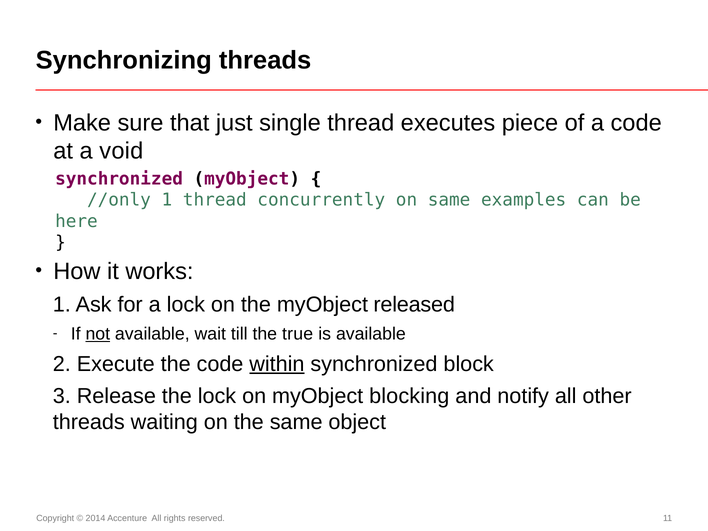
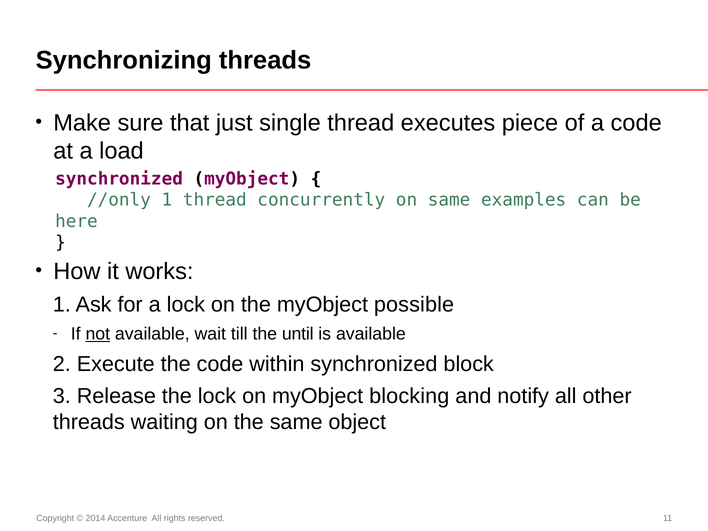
void: void -> load (121, 151)
released: released -> possible (414, 304)
true: true -> until (298, 334)
within underline: present -> none (277, 364)
